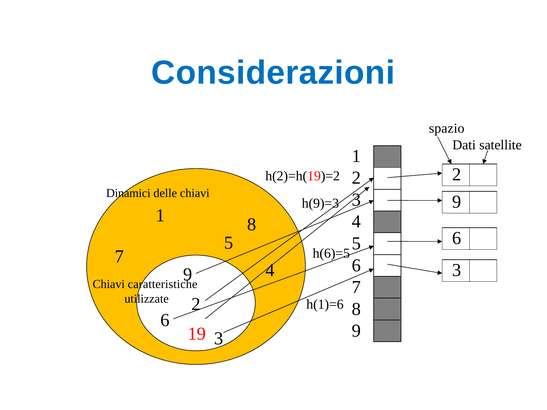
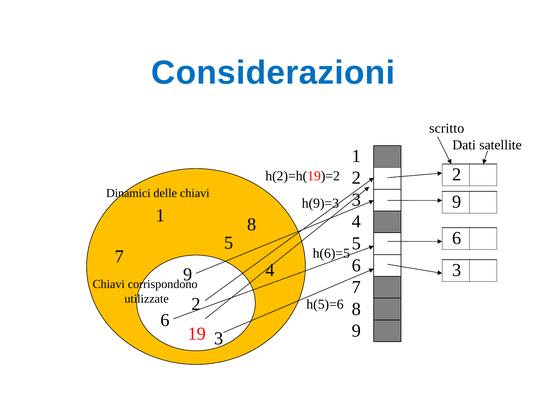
spazio: spazio -> scritto (447, 129)
caratteristiche: caratteristiche -> corrispondono (163, 284)
h(1)=6: h(1)=6 -> h(5)=6 (325, 304)
